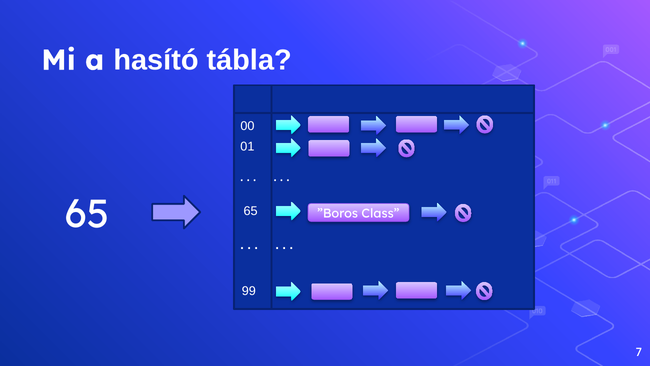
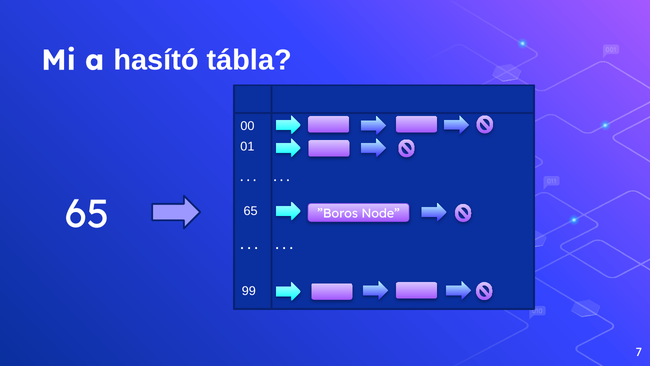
Class: Class -> Node (381, 213)
